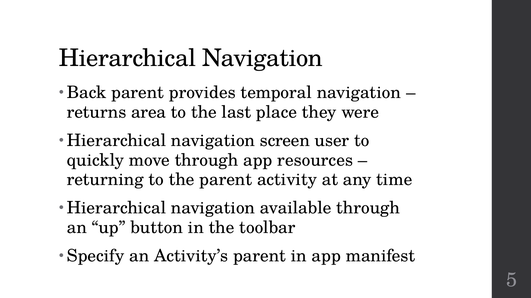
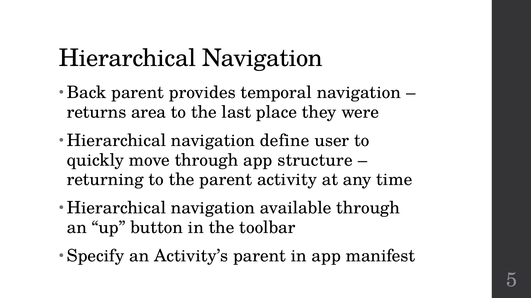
screen: screen -> define (285, 141)
resources: resources -> structure (315, 160)
